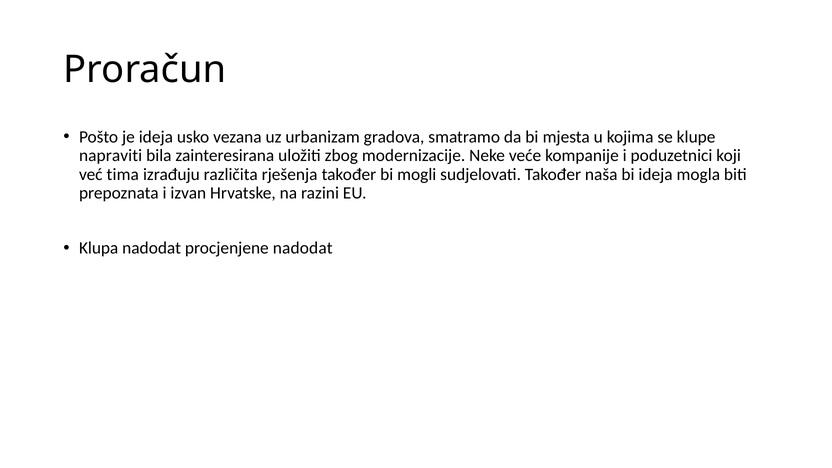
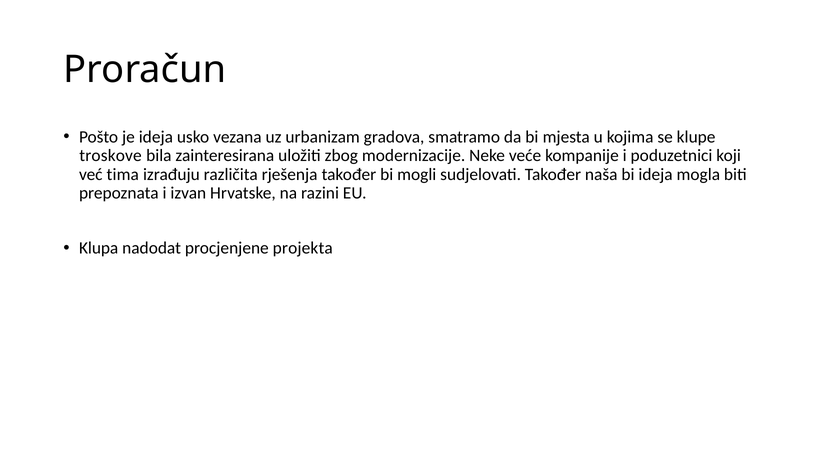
napraviti: napraviti -> troskove (111, 156)
procjenjene nadodat: nadodat -> projekta (303, 248)
